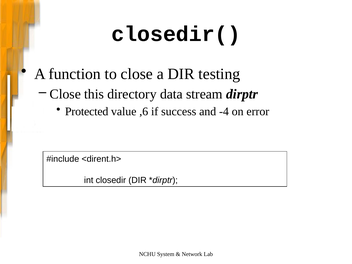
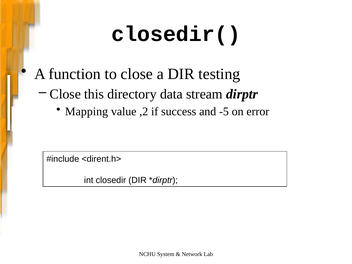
Protected: Protected -> Mapping (87, 112)
,6: ,6 -> ,2 (144, 112)
-4: -4 -> -5 (224, 112)
